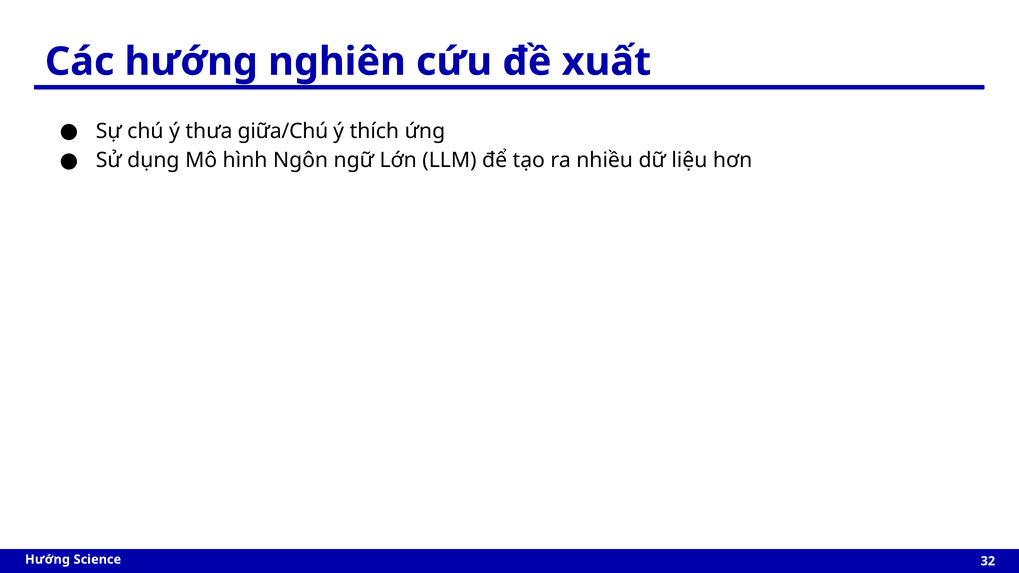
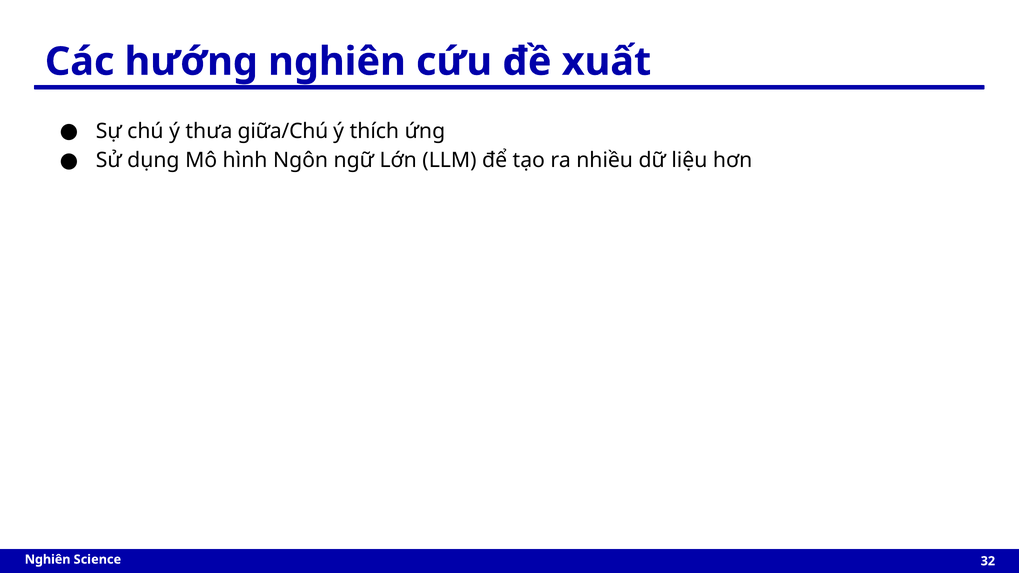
Hướng: Hướng -> Nghiên (48, 560)
